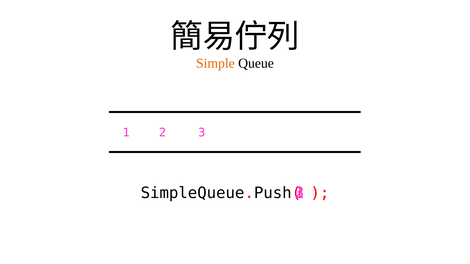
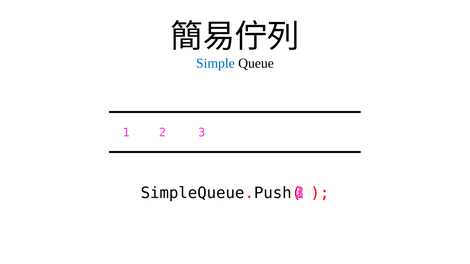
Simple colour: orange -> blue (215, 63)
